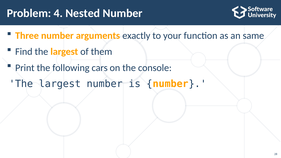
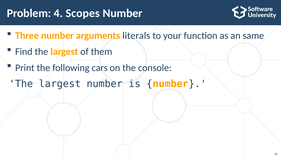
Nested: Nested -> Scopes (83, 13)
exactly: exactly -> literals (136, 36)
